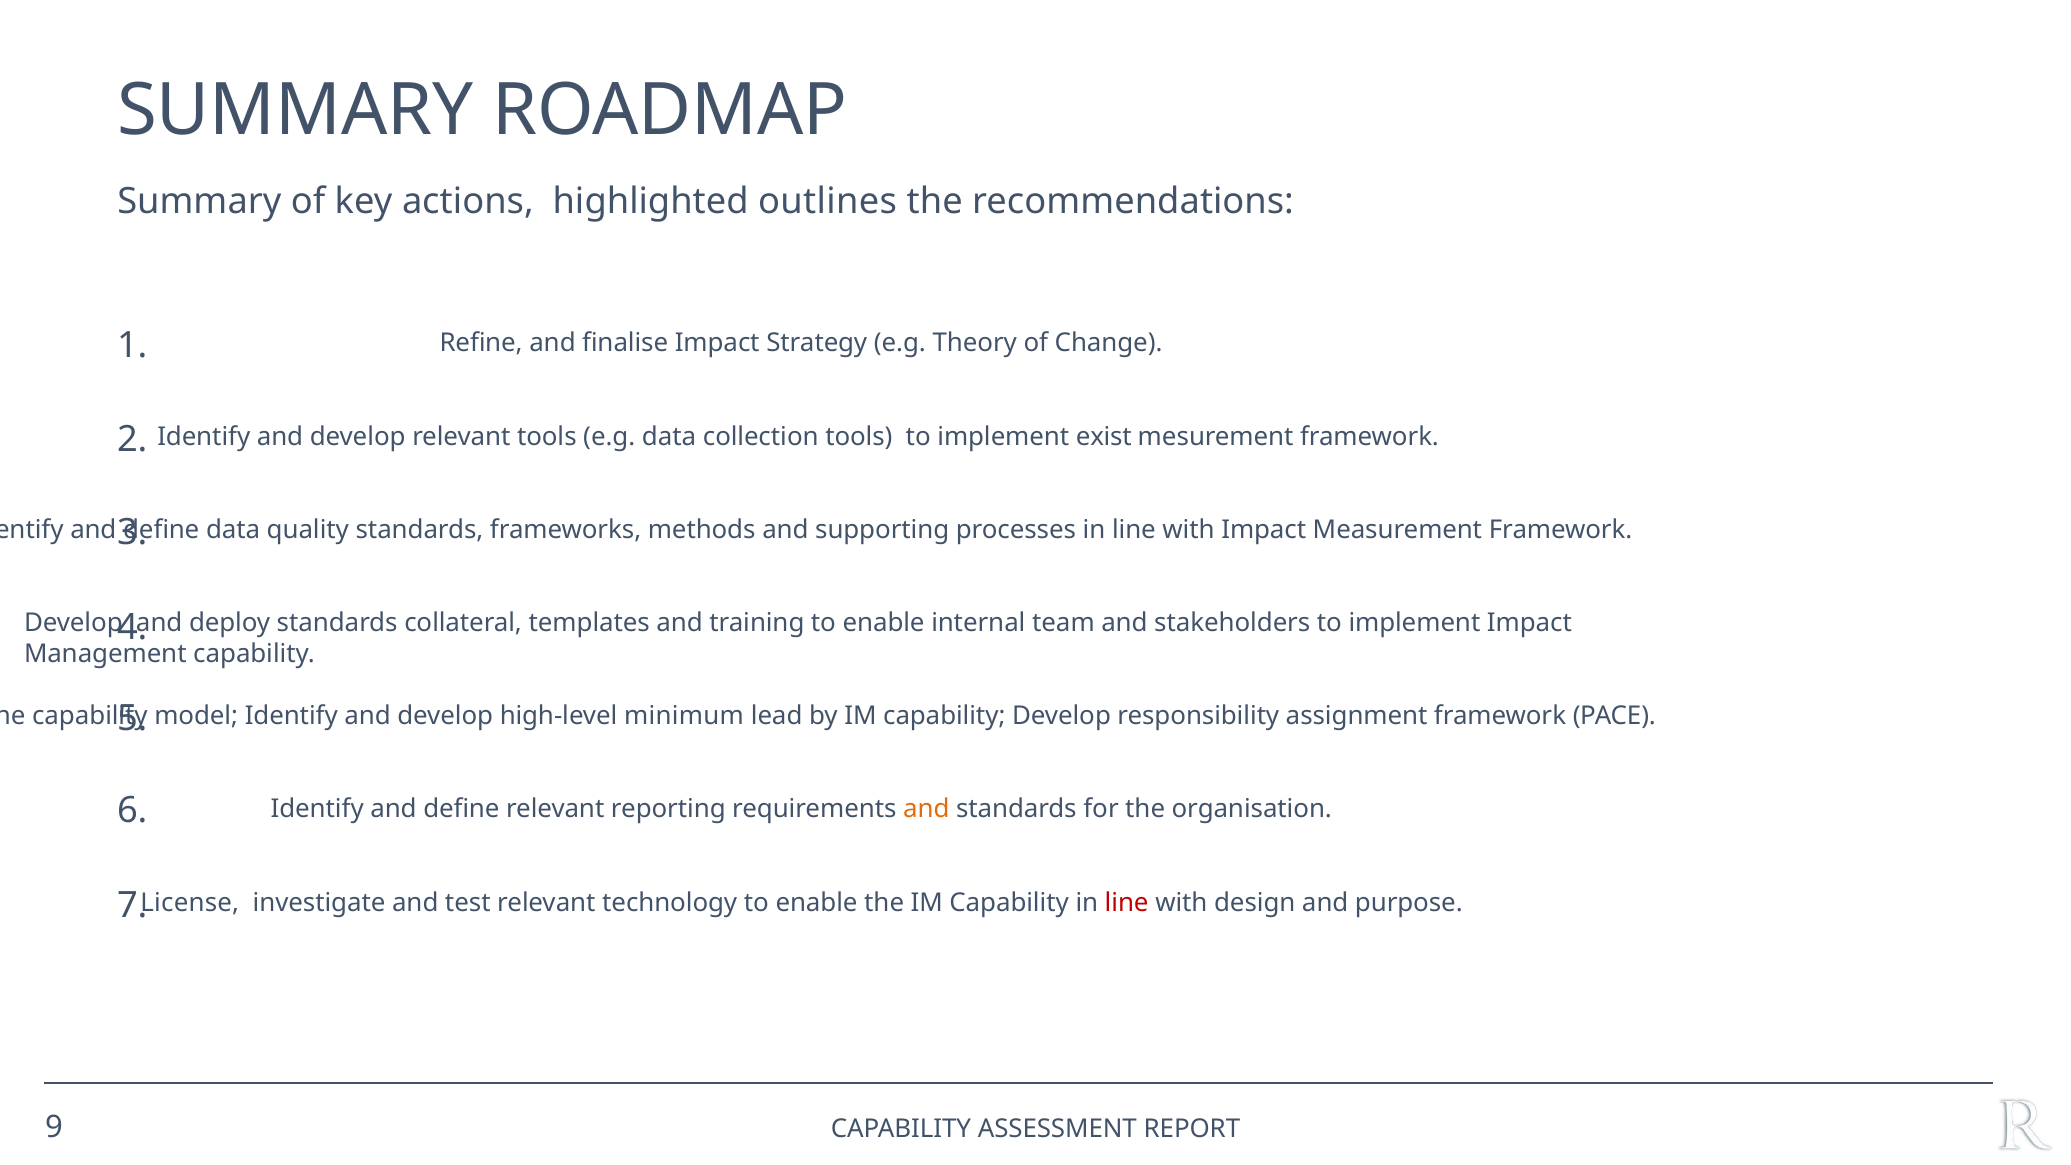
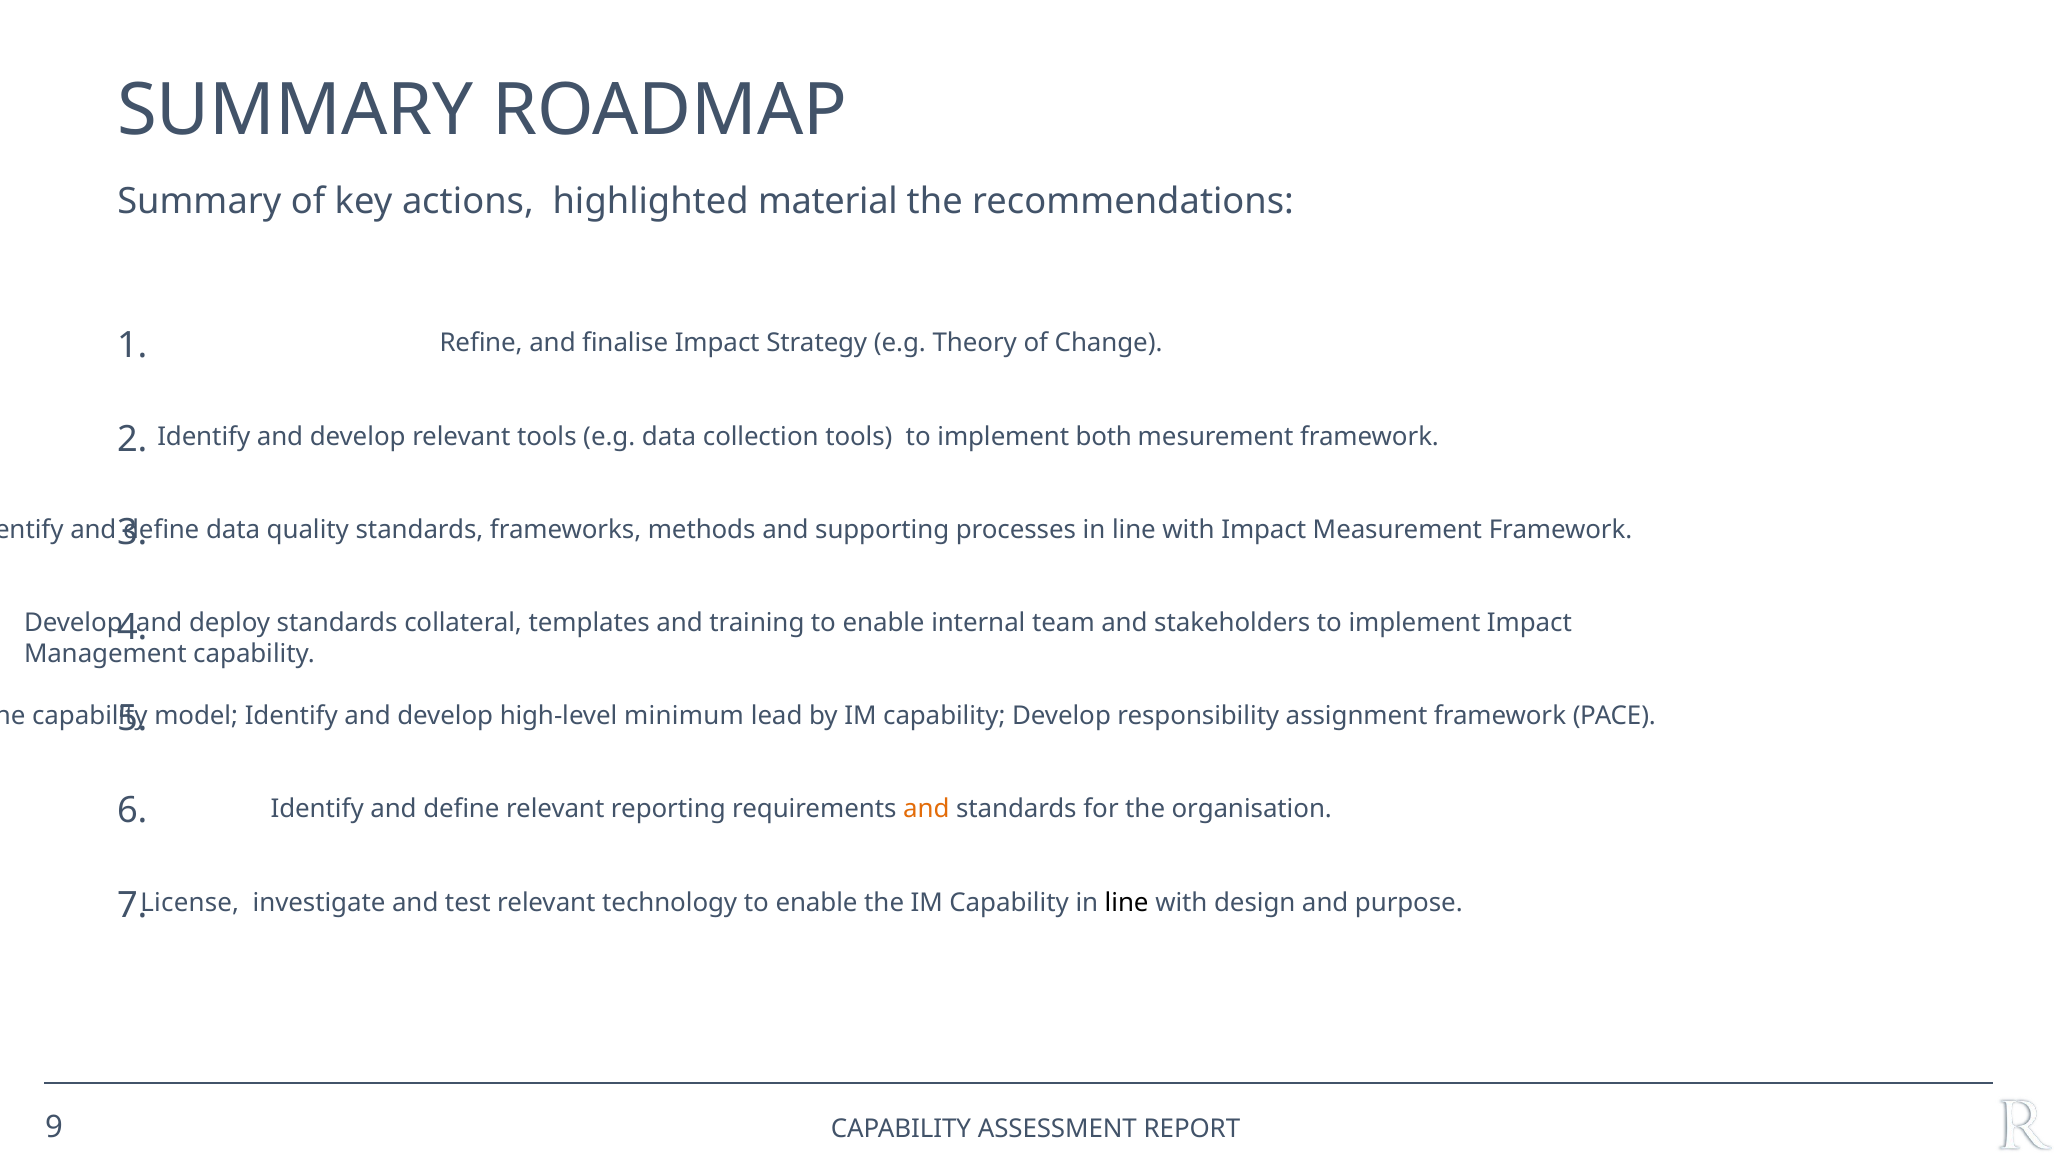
outlines: outlines -> material (828, 202)
exist: exist -> both (1104, 437)
line colour: red -> black (1127, 902)
